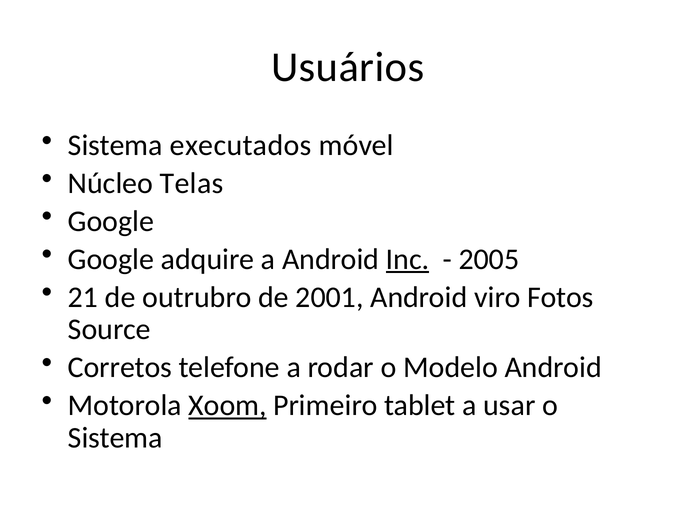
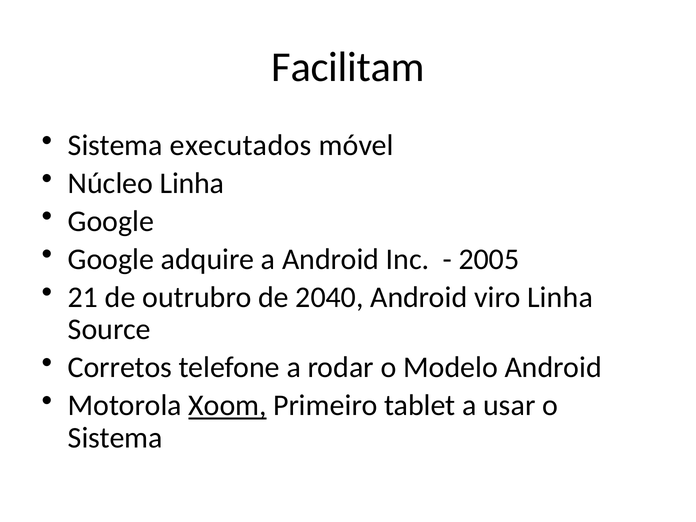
Usuários: Usuários -> Facilitam (348, 67)
Núcleo Telas: Telas -> Linha (192, 183)
Inc underline: present -> none (408, 259)
2001: 2001 -> 2040 (329, 297)
viro Fotos: Fotos -> Linha (560, 297)
